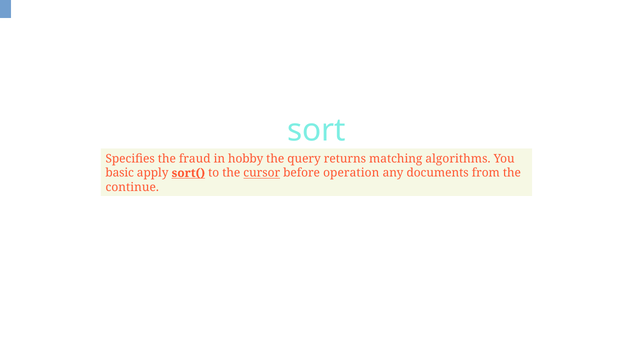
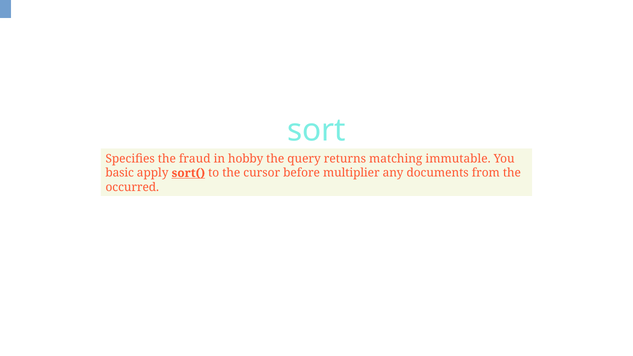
algorithms: algorithms -> immutable (458, 159)
cursor underline: present -> none (262, 173)
operation: operation -> multiplier (351, 173)
continue: continue -> occurred (132, 187)
